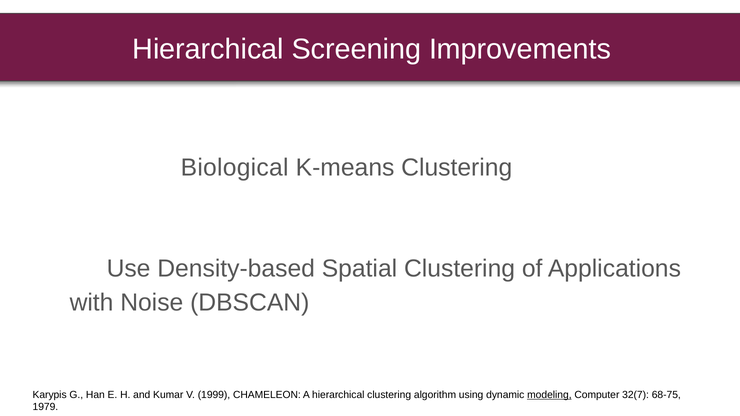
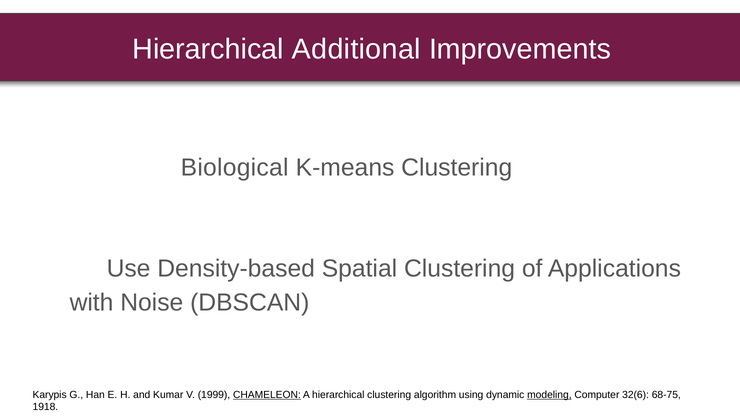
Screening: Screening -> Additional (356, 49)
CHAMELEON underline: none -> present (267, 395)
32(7: 32(7 -> 32(6 (636, 395)
1979: 1979 -> 1918 (45, 407)
